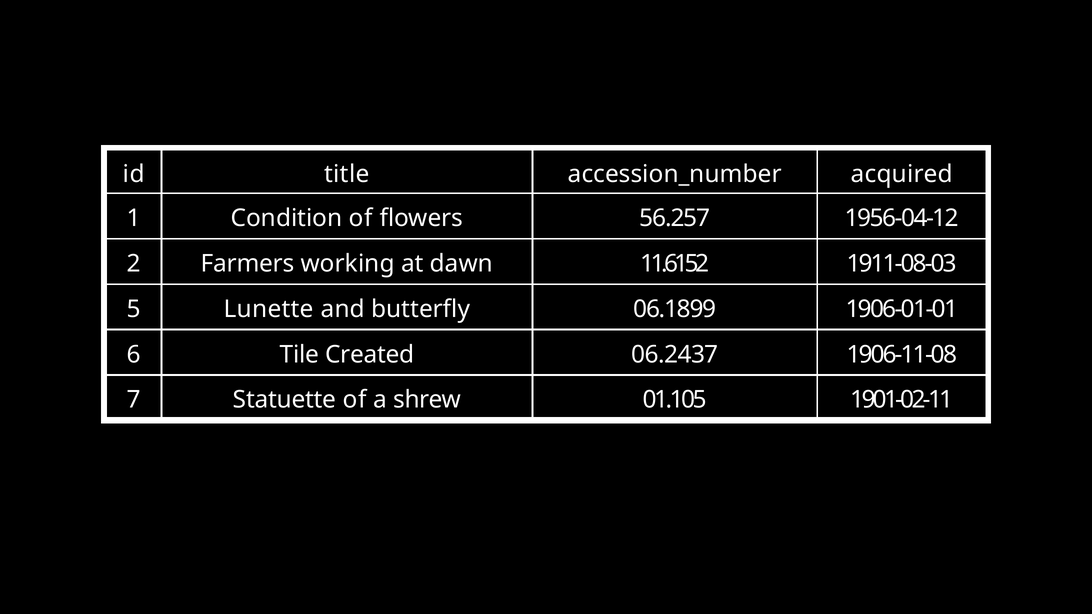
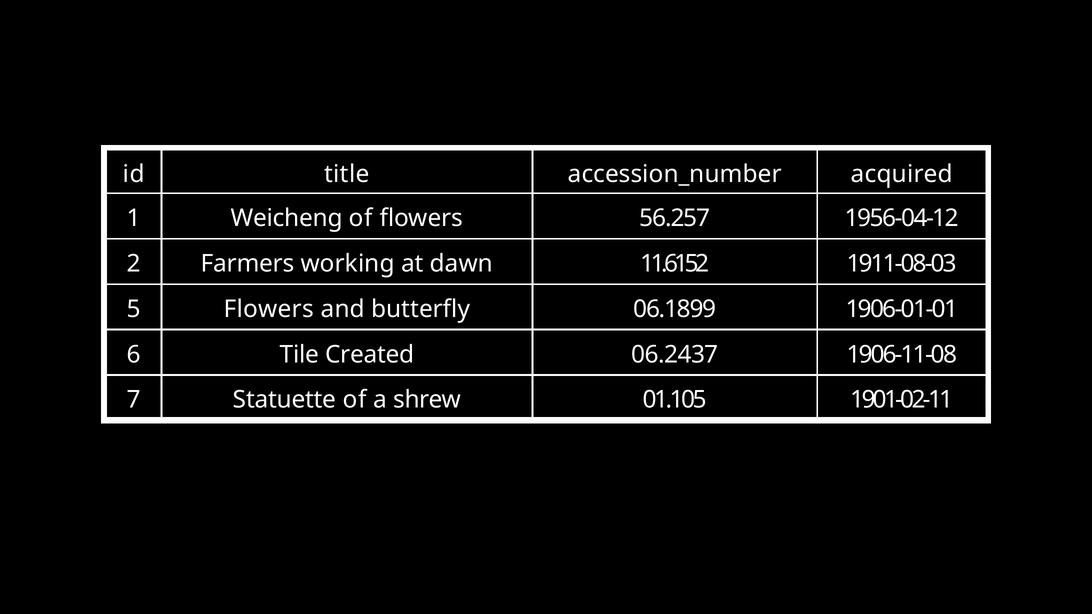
Condition: Condition -> Weicheng (287, 218)
5 Lunette: Lunette -> Flowers (269, 309)
